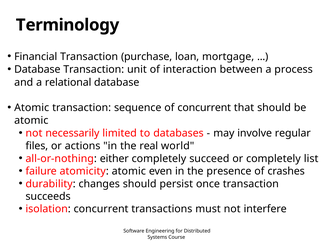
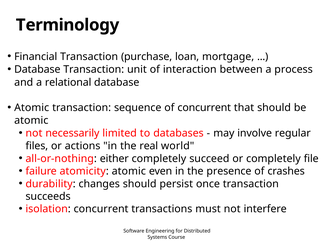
list: list -> file (311, 159)
